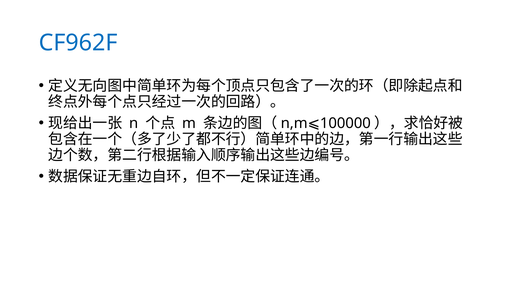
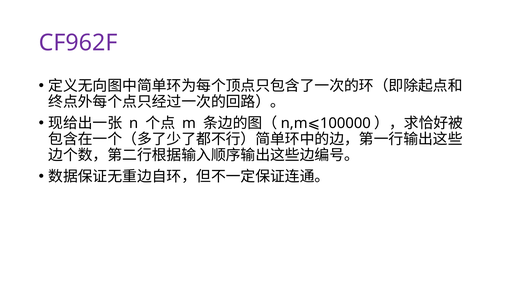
CF962F colour: blue -> purple (78, 43)
